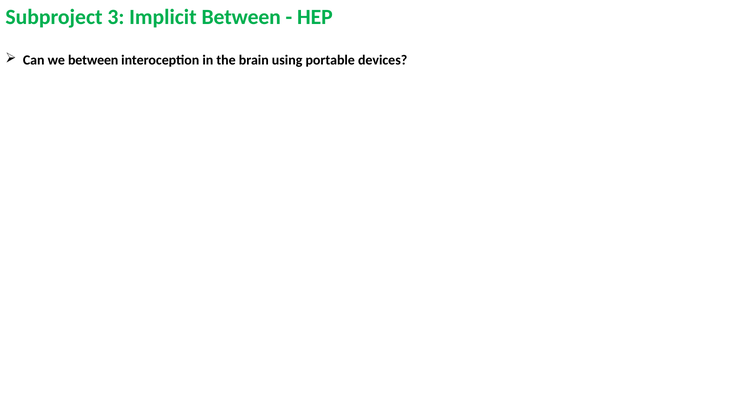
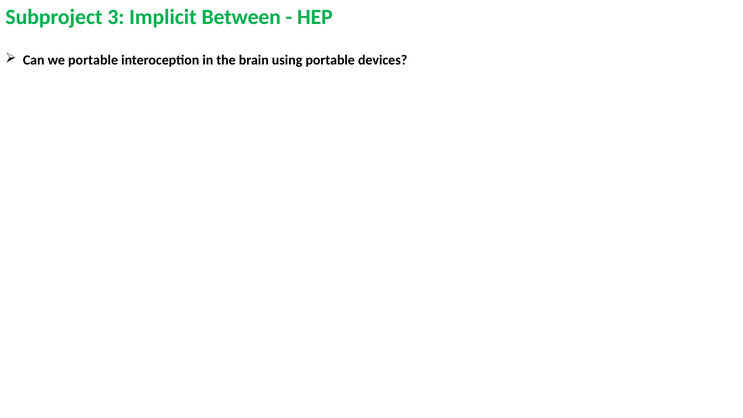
we between: between -> portable (93, 60)
